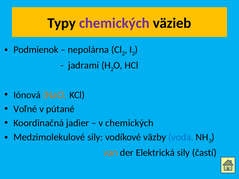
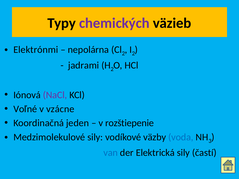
Podmienok: Podmienok -> Elektrónmi (36, 50)
NaCl colour: orange -> purple (55, 95)
pútané: pútané -> vzácne (60, 109)
jadier: jadier -> jeden (78, 123)
v chemických: chemických -> rozštiepenie (129, 123)
van colour: orange -> blue (111, 153)
